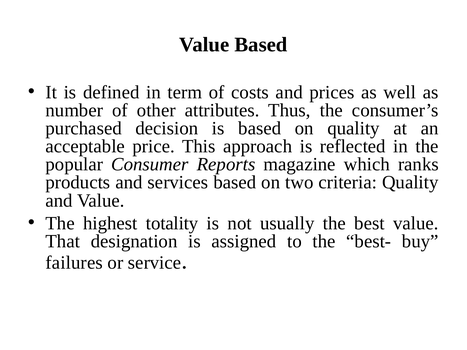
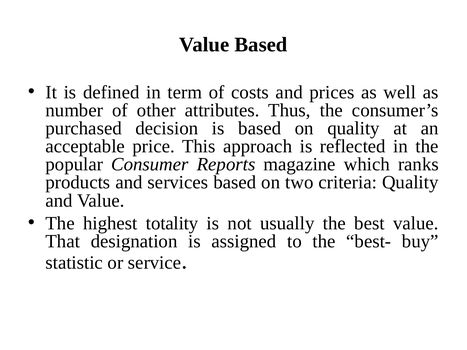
failures: failures -> statistic (74, 263)
